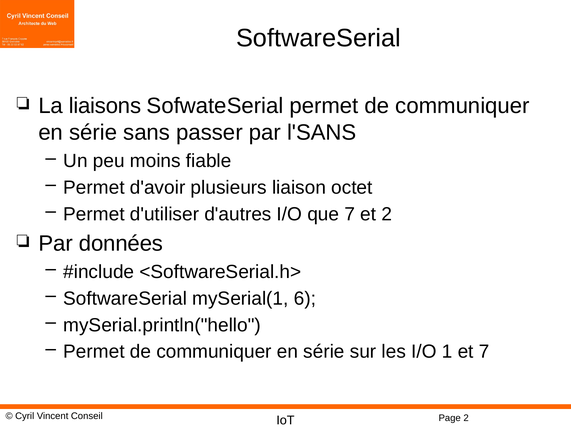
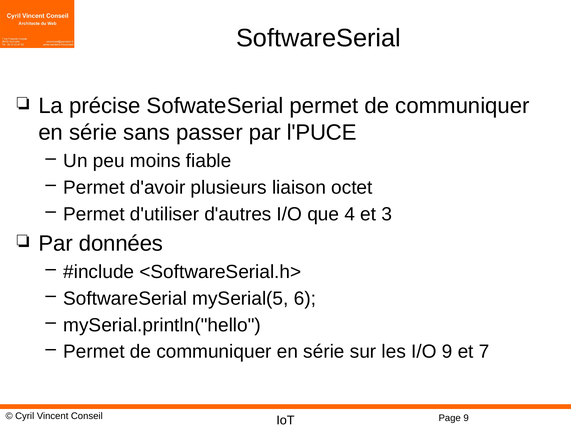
liaisons: liaisons -> précise (105, 106)
l'SANS: l'SANS -> l'PUCE (322, 133)
que 7: 7 -> 4 (350, 214)
et 2: 2 -> 3 (387, 214)
mySerial(1: mySerial(1 -> mySerial(5 (240, 299)
I/O 1: 1 -> 9 (447, 352)
2: 2 -> 9 (466, 418)
